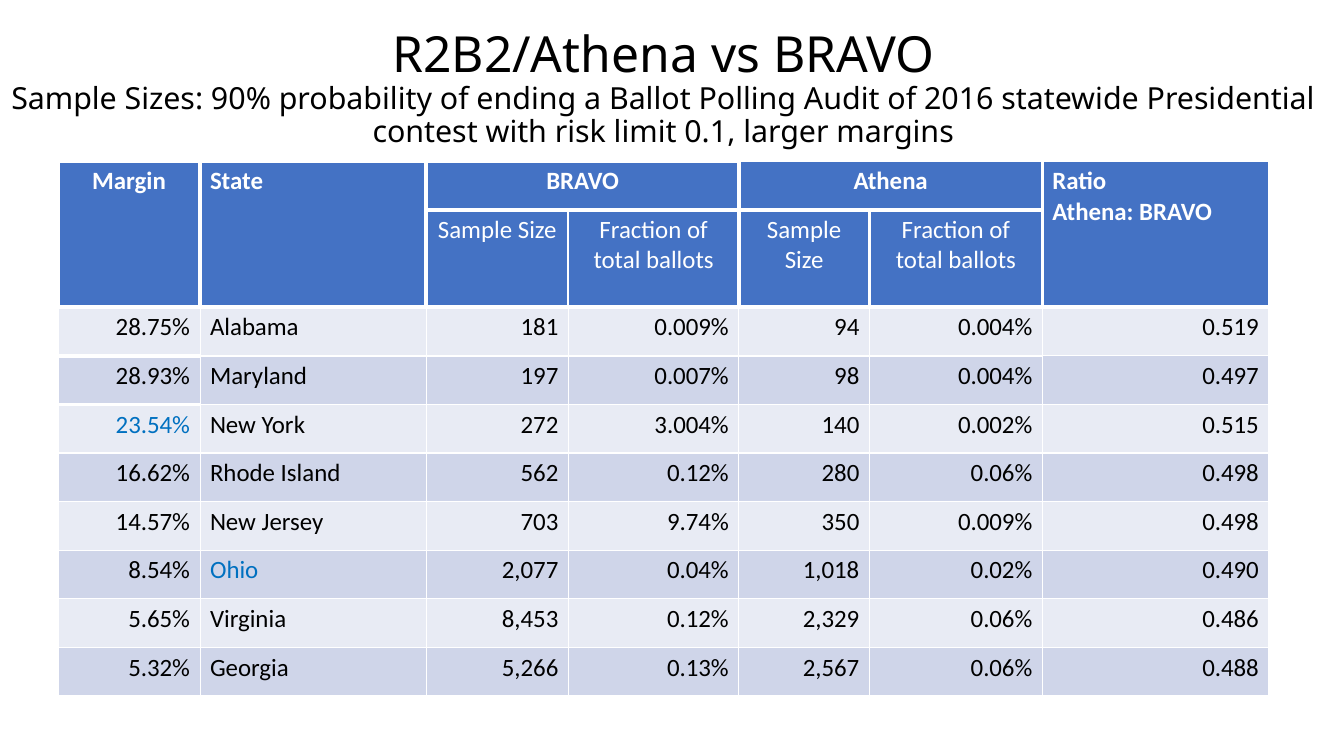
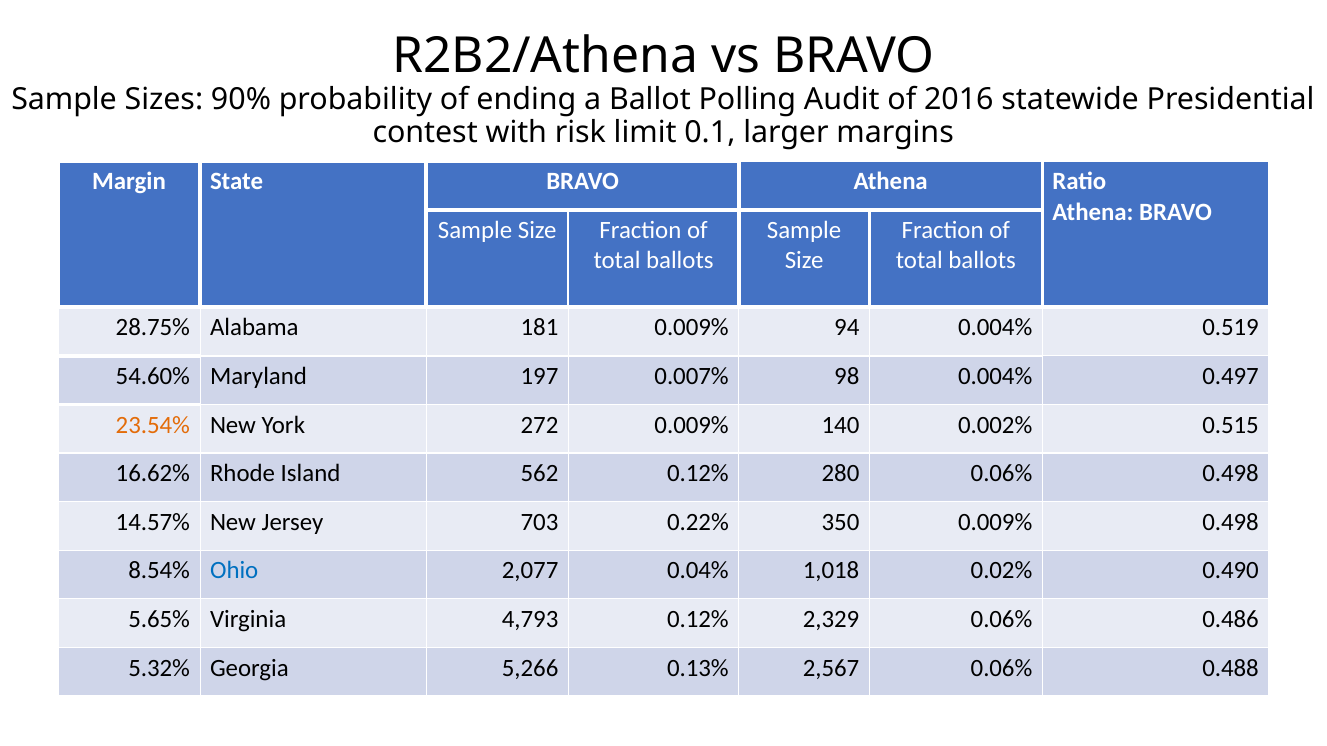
28.93%: 28.93% -> 54.60% (153, 376)
23.54% colour: blue -> orange (153, 425)
272 3.004%: 3.004% -> 0.009% (692, 425)
9.74%: 9.74% -> 0.22% (698, 522)
8,453: 8,453 -> 4,793 (530, 620)
